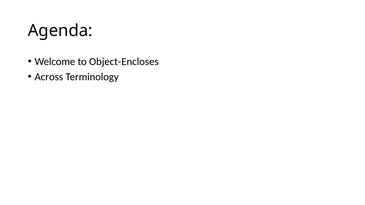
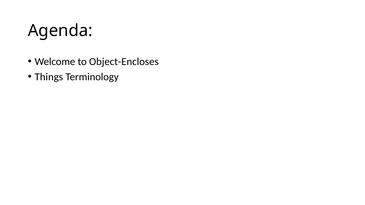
Across: Across -> Things (49, 77)
